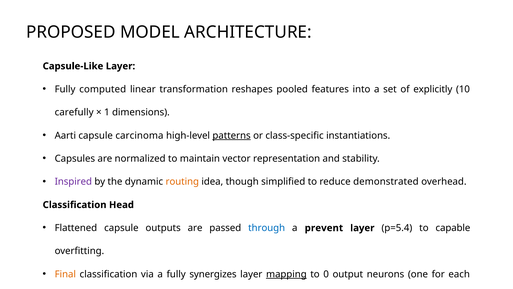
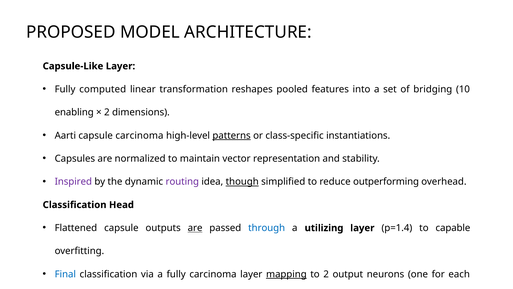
explicitly: explicitly -> bridging (433, 89)
carefully: carefully -> enabling (74, 112)
1: 1 -> 2 (107, 112)
routing colour: orange -> purple (182, 181)
though underline: none -> present (242, 181)
demonstrated: demonstrated -> outperforming (386, 181)
are underline: none -> present (195, 228)
prevent: prevent -> utilizing (324, 228)
p=5.4: p=5.4 -> p=1.4 (397, 228)
Final colour: orange -> blue (65, 274)
fully synergizes: synergizes -> carcinoma (213, 274)
to 0: 0 -> 2 (326, 274)
